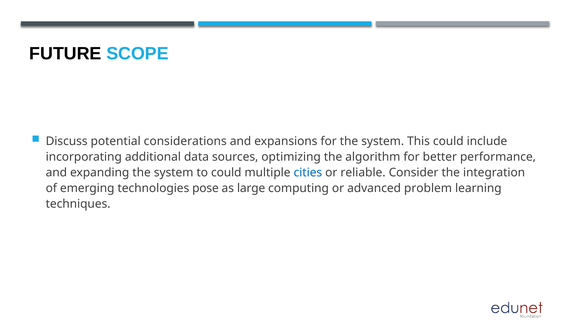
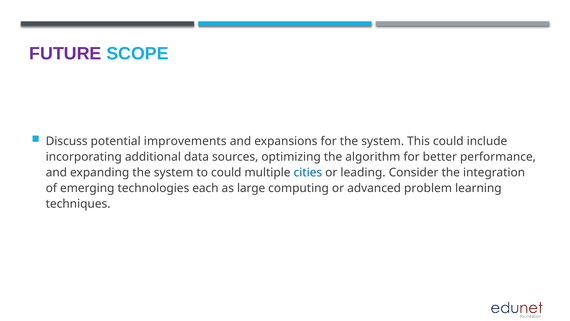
FUTURE colour: black -> purple (65, 54)
considerations: considerations -> improvements (185, 141)
reliable: reliable -> leading (363, 172)
pose: pose -> each (205, 188)
